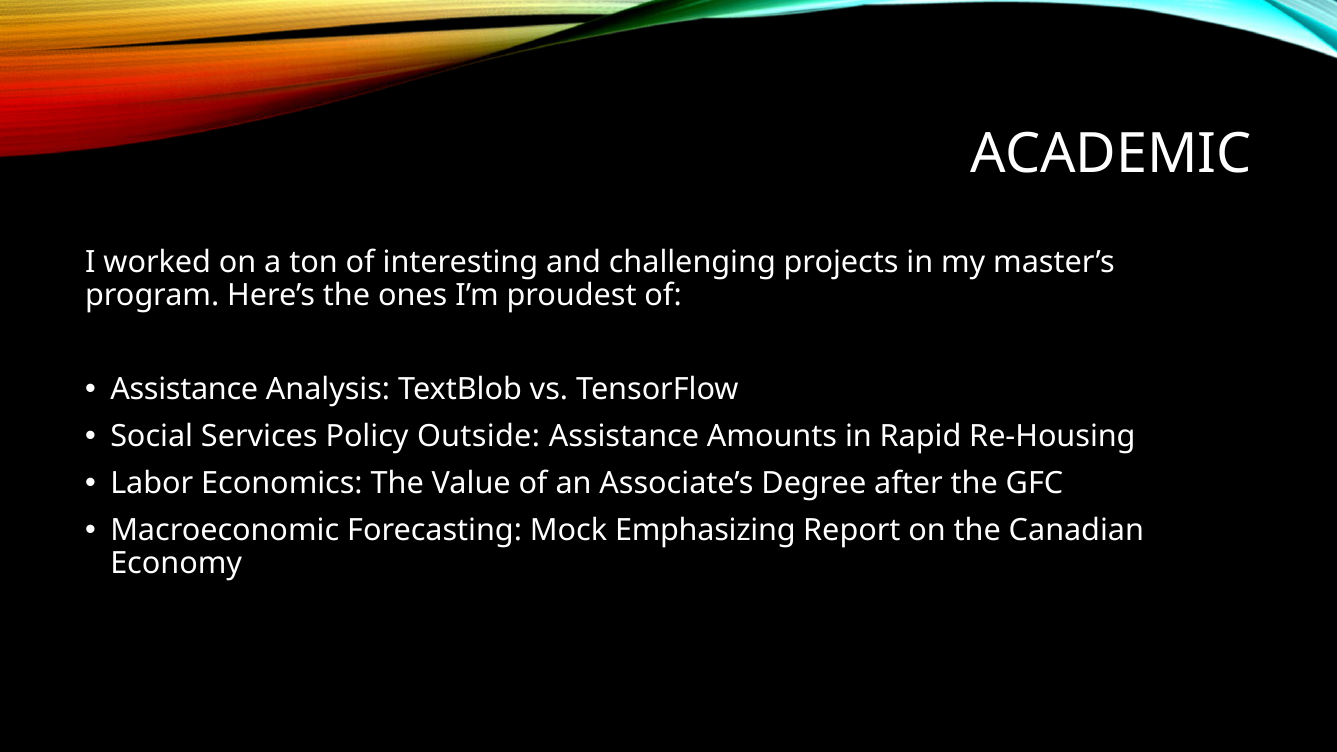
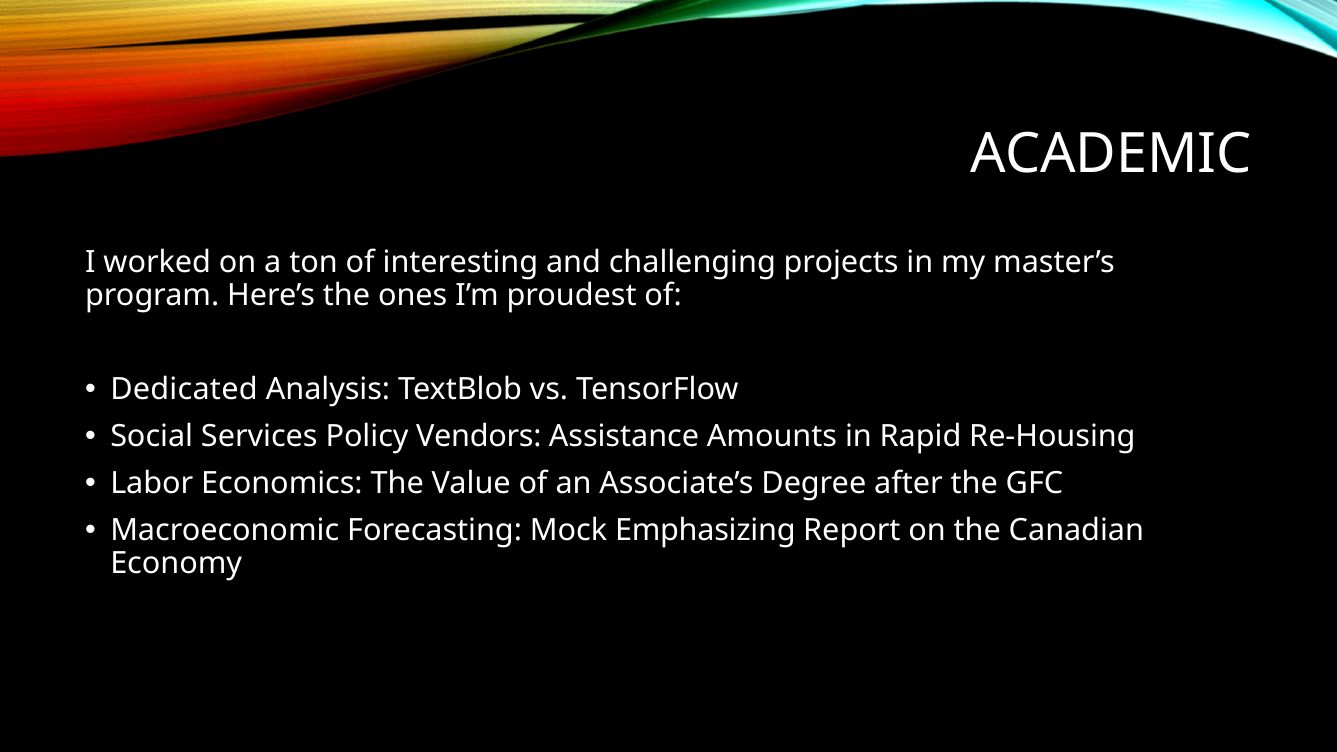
Assistance: Assistance -> Dedicated (184, 389)
Outside: Outside -> Vendors (479, 436)
